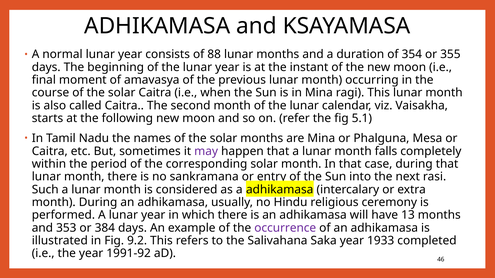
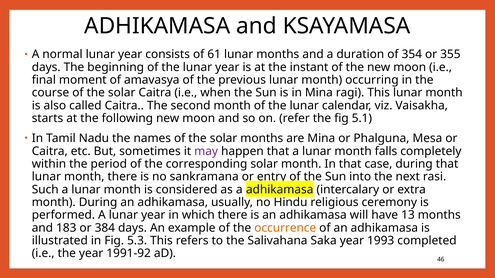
88: 88 -> 61 (214, 54)
353: 353 -> 183 (66, 228)
occurrence colour: purple -> orange (285, 228)
9.2: 9.2 -> 5.3 (137, 241)
1933: 1933 -> 1993 (381, 241)
